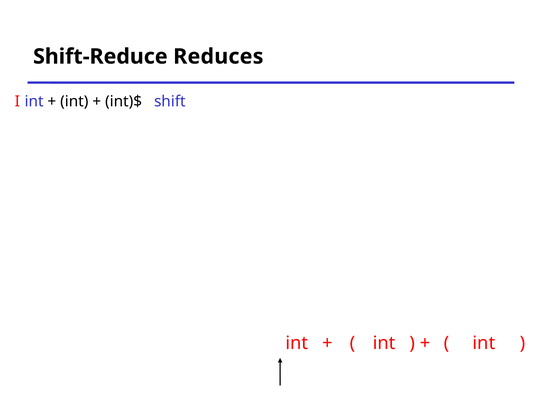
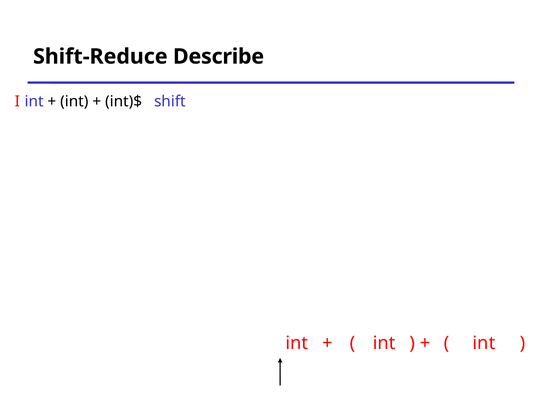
Reduces: Reduces -> Describe (219, 57)
